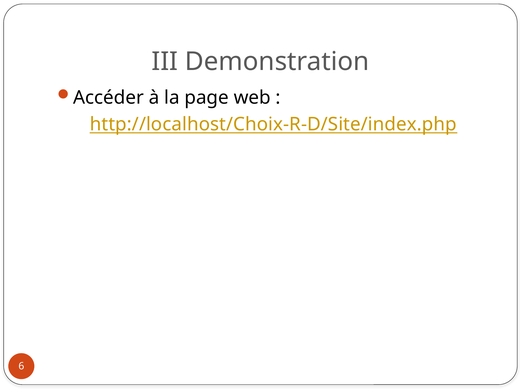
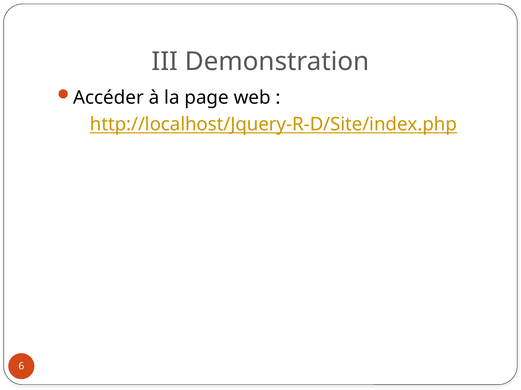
http://localhost/Choix-R-D/Site/index.php: http://localhost/Choix-R-D/Site/index.php -> http://localhost/Jquery-R-D/Site/index.php (273, 124)
